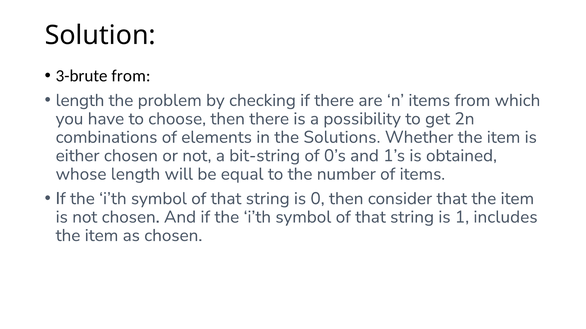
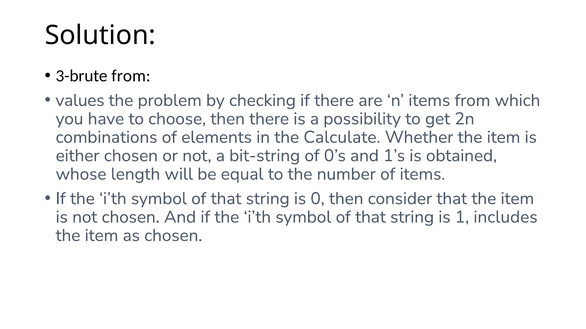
length: length -> values (80, 100)
Solutions: Solutions -> Calculate (342, 137)
